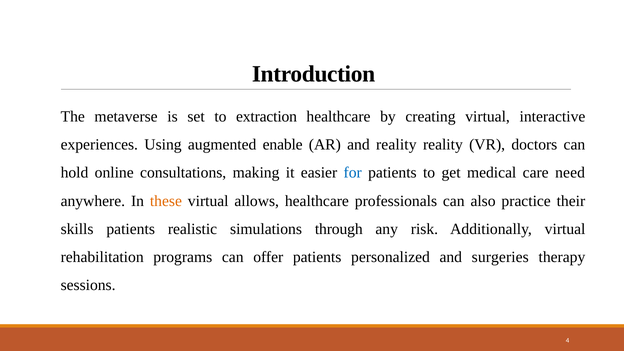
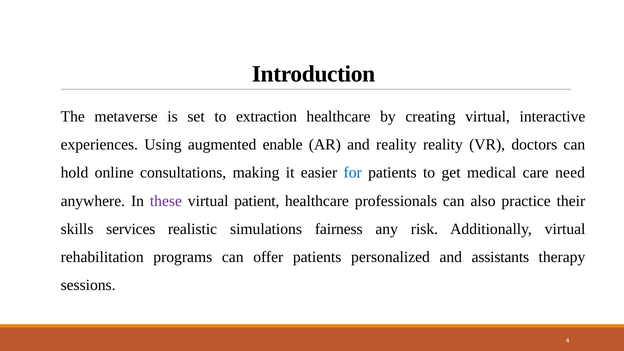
these colour: orange -> purple (166, 201)
allows: allows -> patient (257, 201)
skills patients: patients -> services (131, 229)
through: through -> fairness (339, 229)
surgeries: surgeries -> assistants (500, 257)
